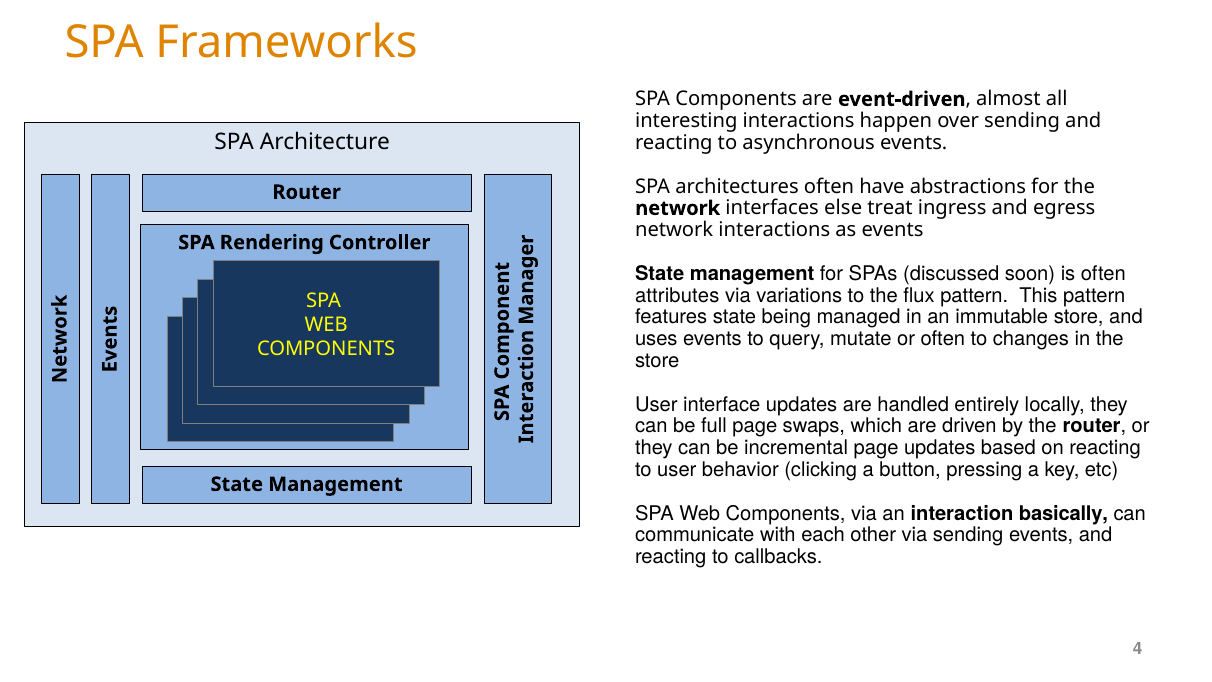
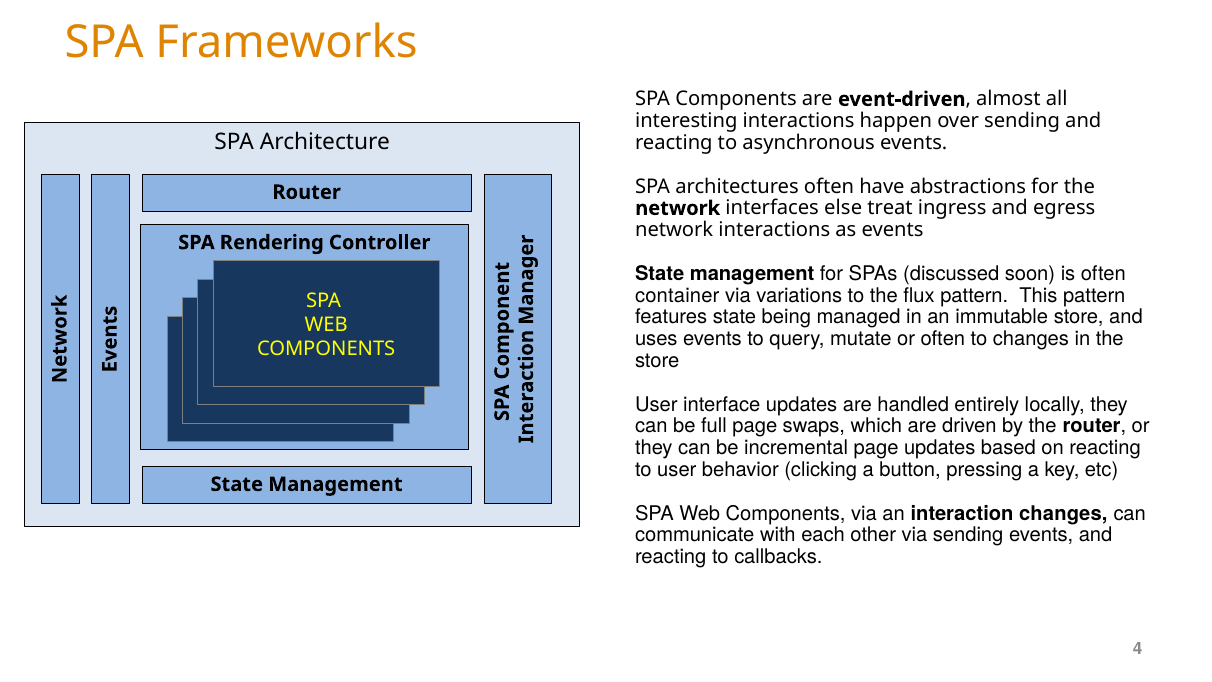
attributes: attributes -> container (677, 295)
interaction basically: basically -> changes (1063, 513)
